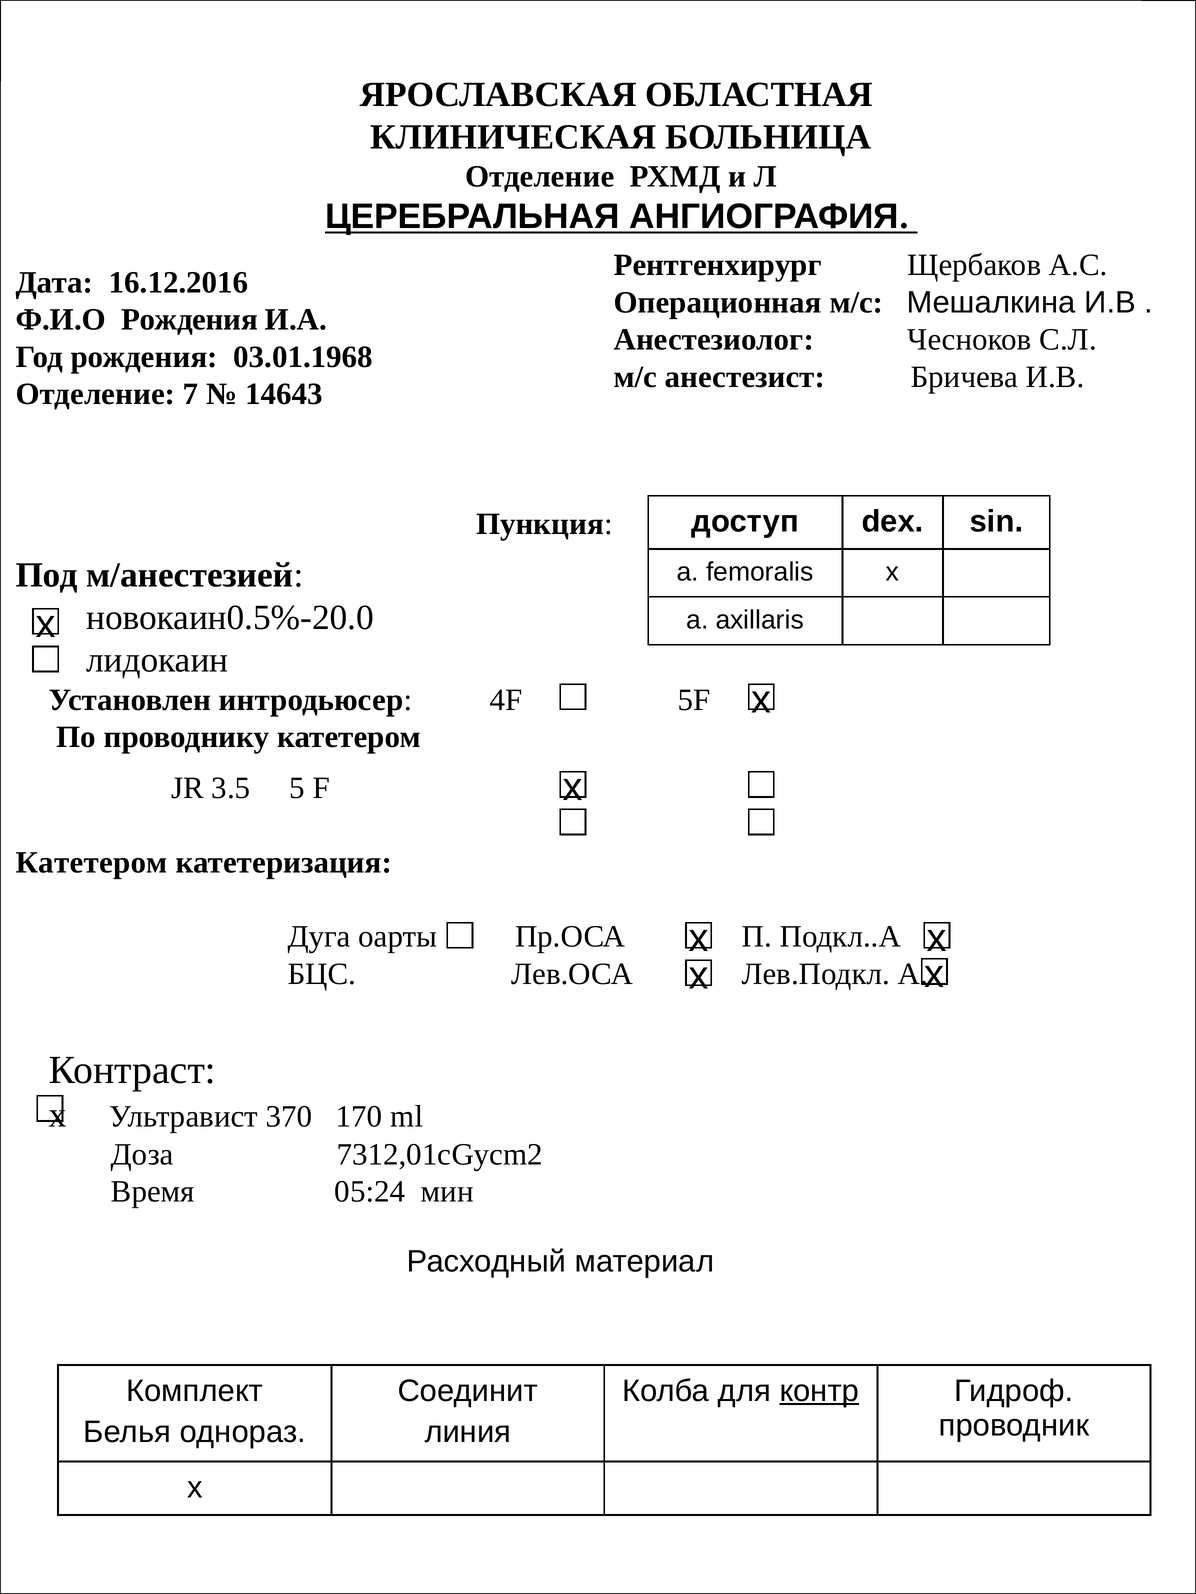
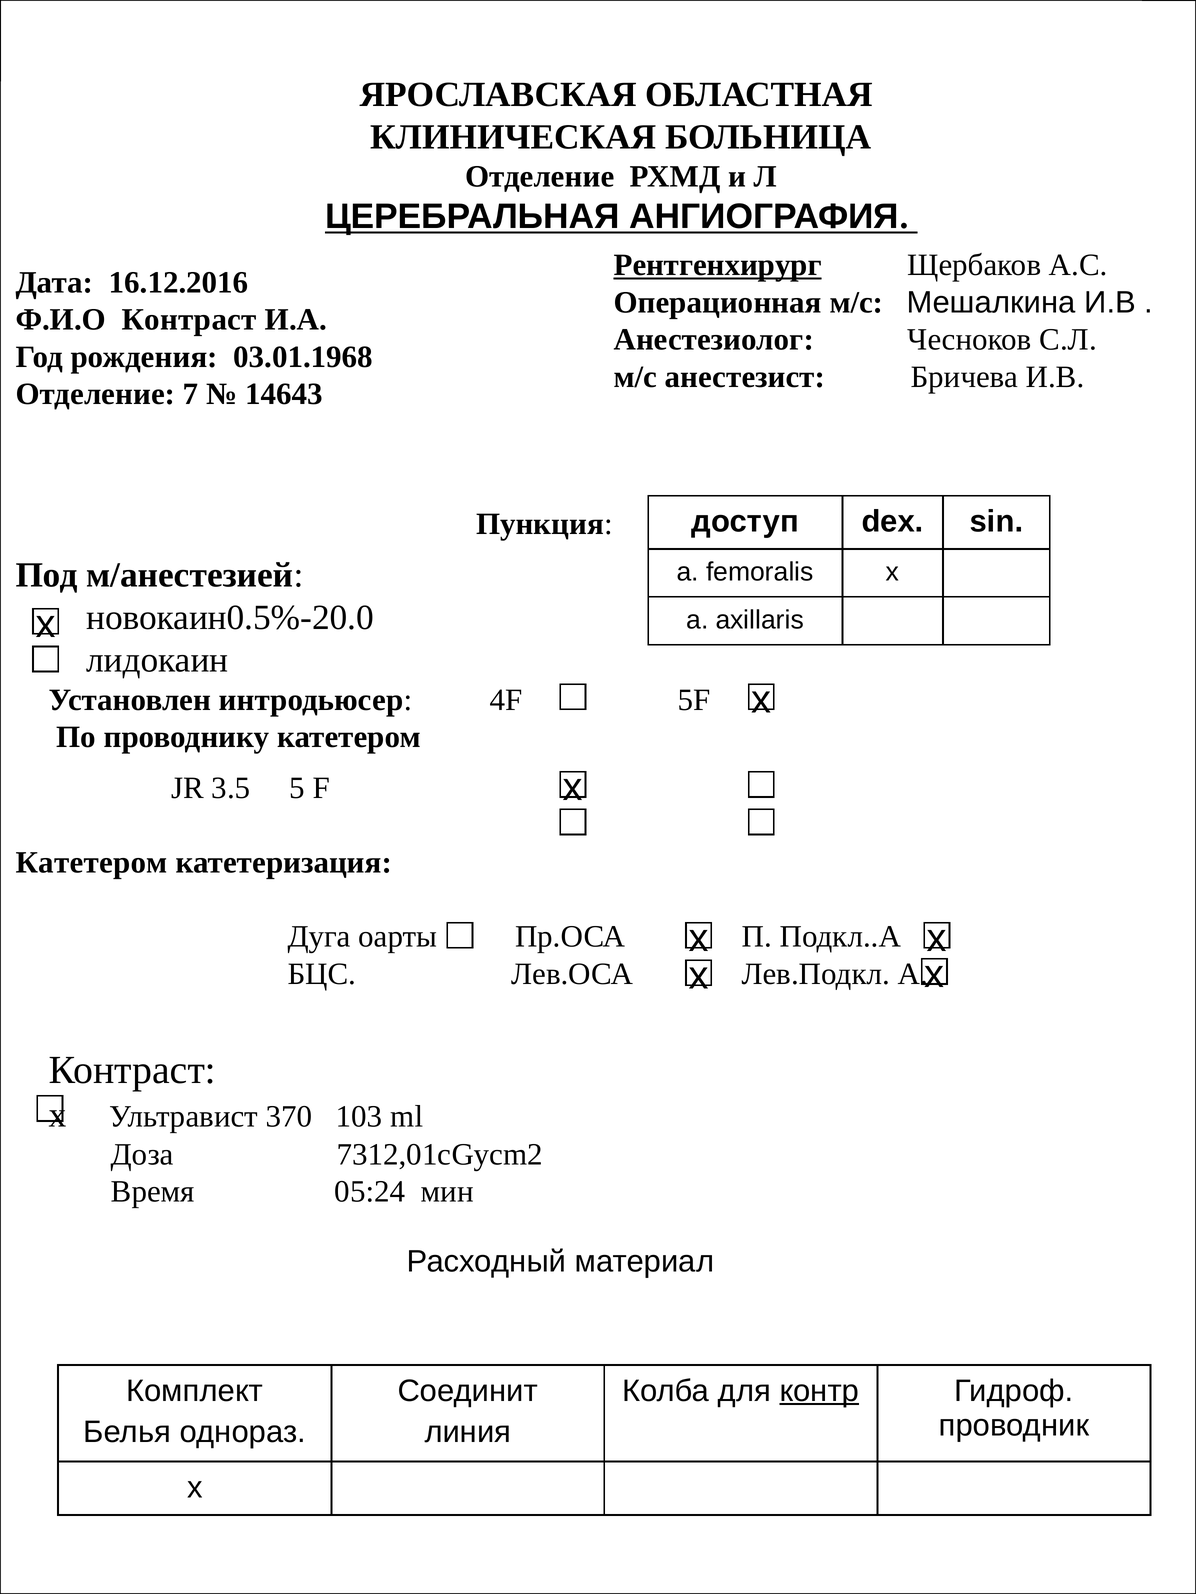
Рентгенхирург underline: none -> present (718, 265)
Ф.И.О Рождения: Рождения -> Контраст (189, 320)
170: 170 -> 103 (359, 1117)
